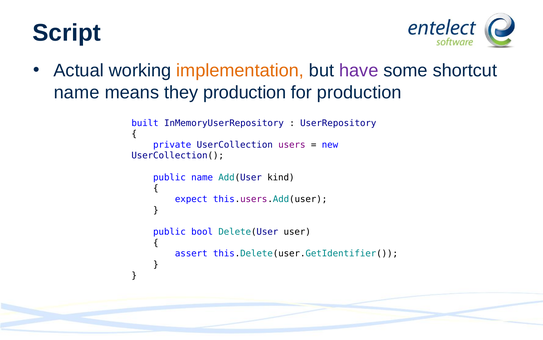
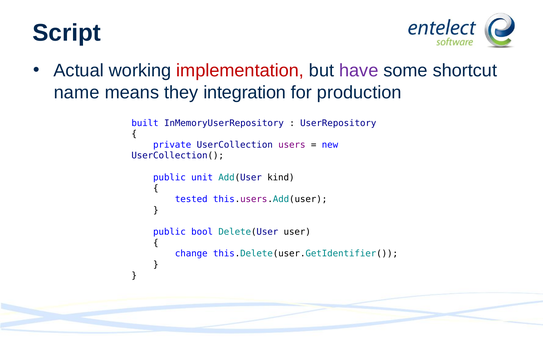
implementation colour: orange -> red (240, 71)
they production: production -> integration (245, 92)
public name: name -> unit (202, 177)
expect: expect -> tested (191, 199)
assert: assert -> change (191, 253)
